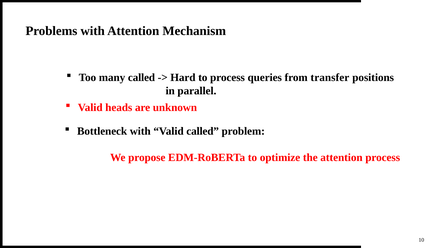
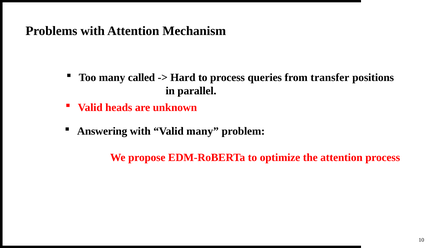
Bottleneck: Bottleneck -> Answering (102, 131)
Valid called: called -> many (203, 131)
